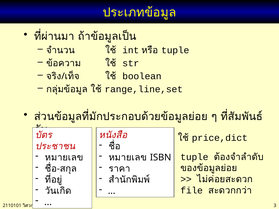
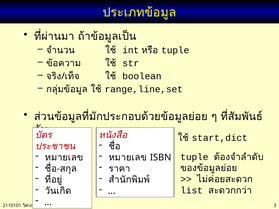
price,dict: price,dict -> start,dict (220, 138)
file: file -> list (192, 191)
